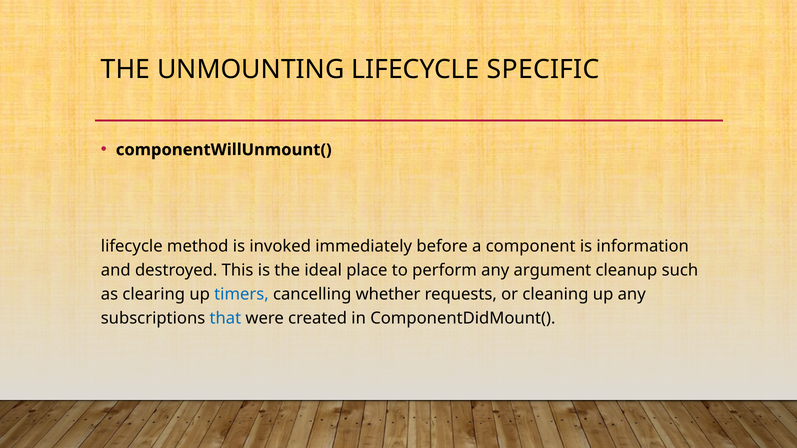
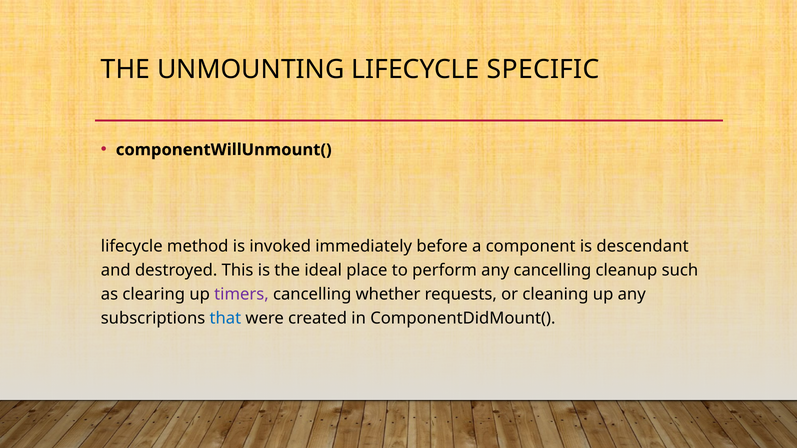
information: information -> descendant (643, 247)
any argument: argument -> cancelling (552, 270)
timers colour: blue -> purple (241, 294)
